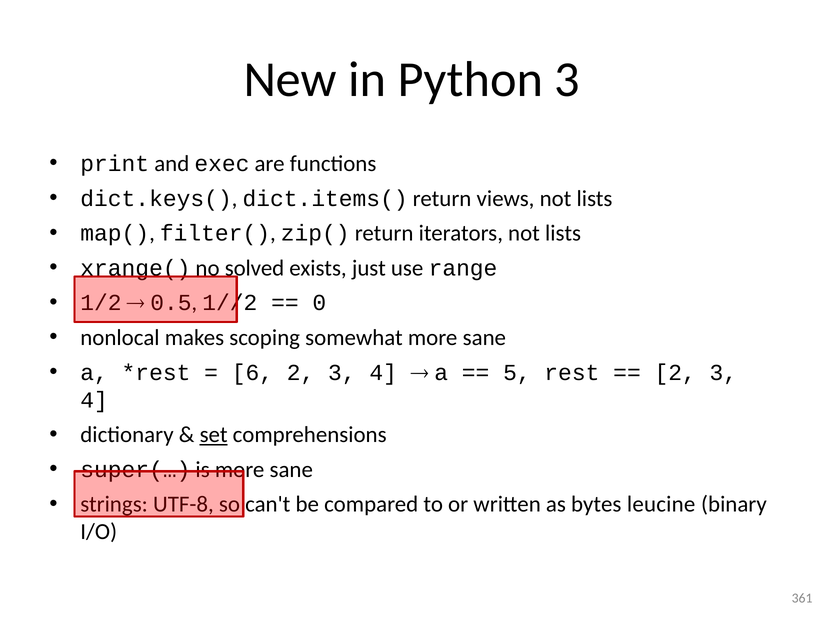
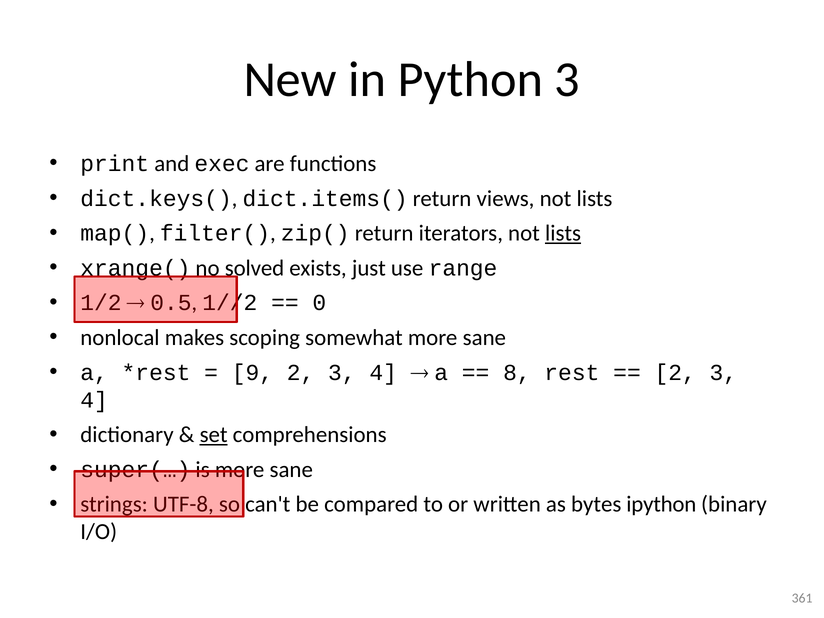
lists underline: none -> present (563, 233)
6: 6 -> 9 (252, 373)
5: 5 -> 8 (517, 373)
leucine: leucine -> ipython (661, 504)
